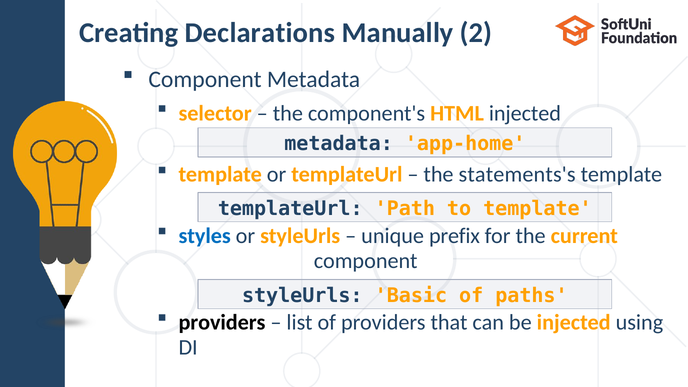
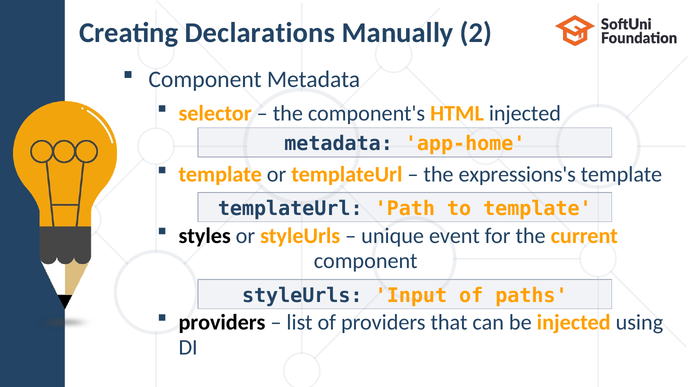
statements's: statements's -> expressions's (517, 175)
styles colour: blue -> black (205, 236)
prefix: prefix -> event (454, 236)
Basic: Basic -> Input (411, 296)
